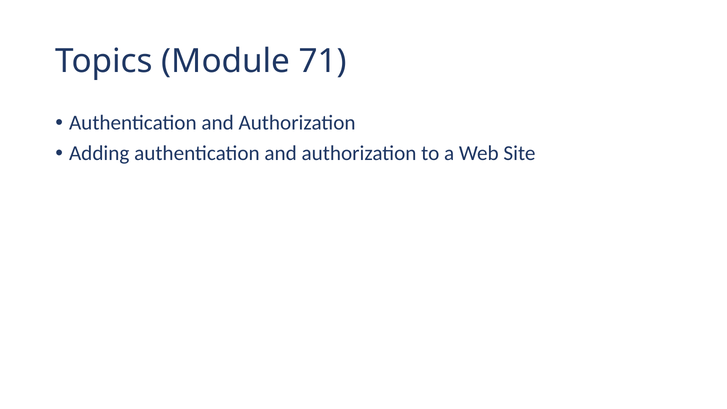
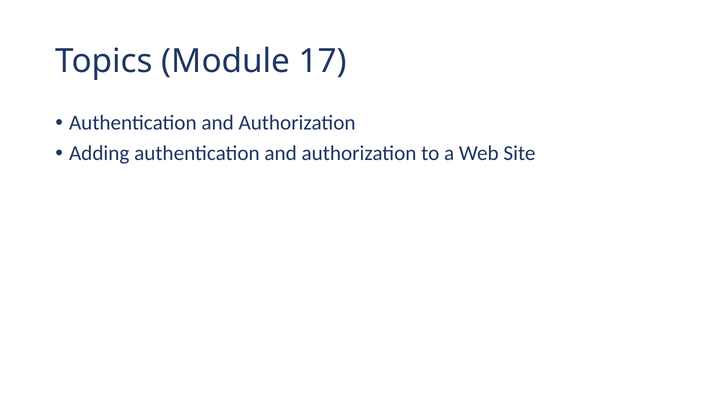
71: 71 -> 17 (323, 61)
